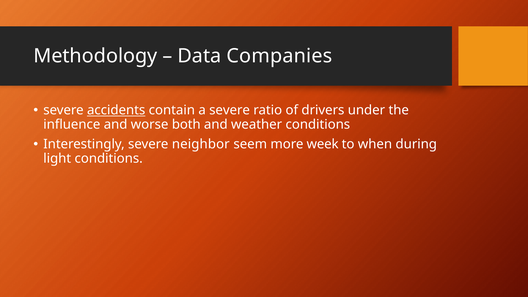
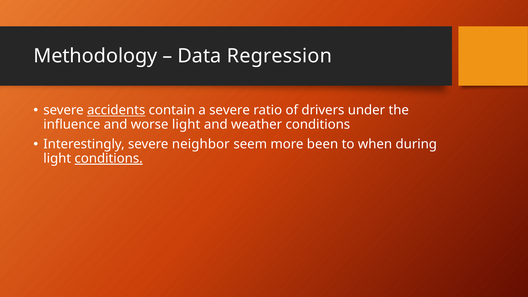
Companies: Companies -> Regression (279, 56)
worse both: both -> light (186, 124)
week: week -> been (323, 144)
conditions underline: none -> present (109, 158)
